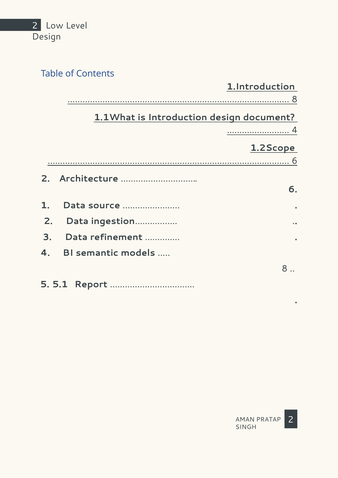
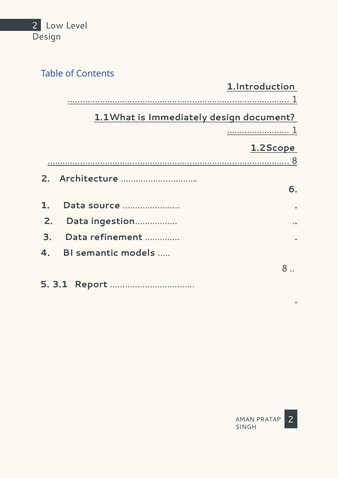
8: 8 -> 1 (295, 100)
Introduction: Introduction -> Immediately (178, 117)
4: 4 -> 1 (295, 130)
6: 6 -> 8 (295, 161)
5.1: 5.1 -> 3.1 (60, 285)
